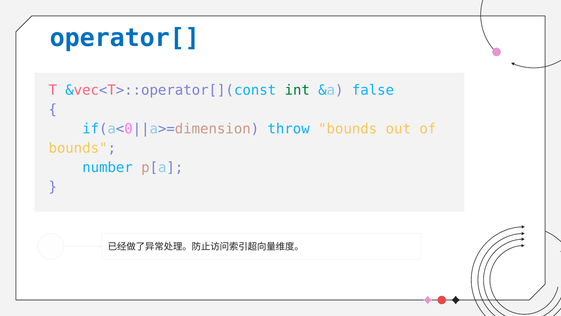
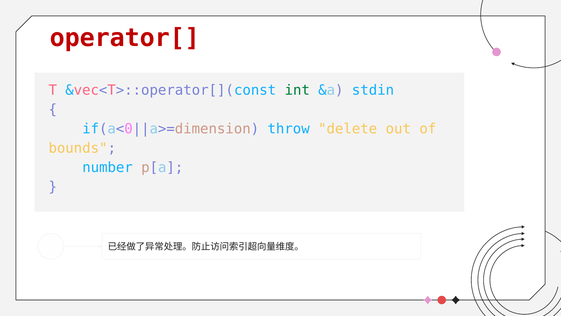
operator[ colour: blue -> red (125, 38)
false: false -> stdin (373, 90)
throw bounds: bounds -> delete (348, 129)
